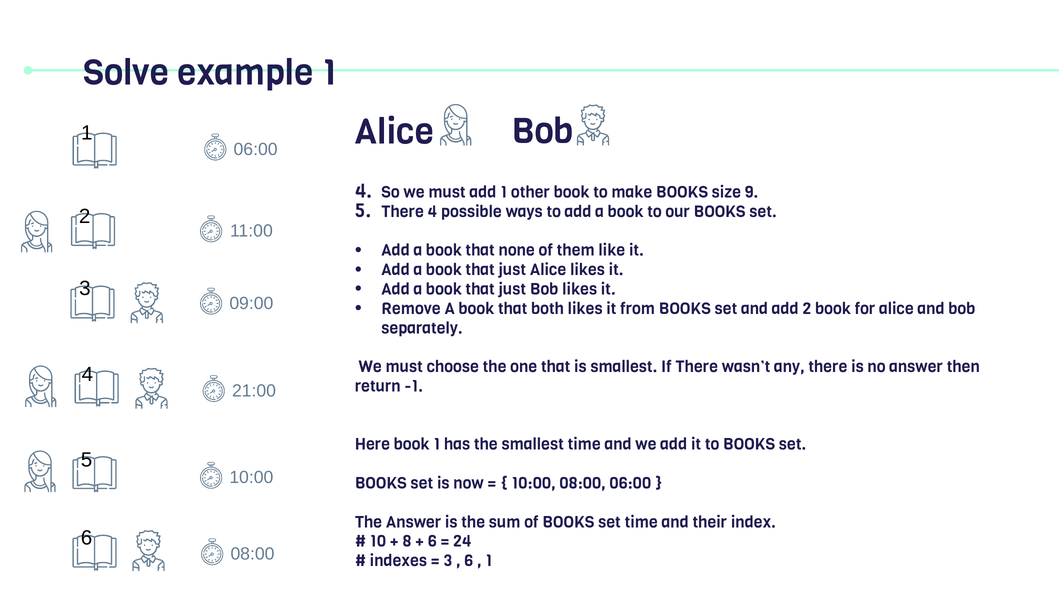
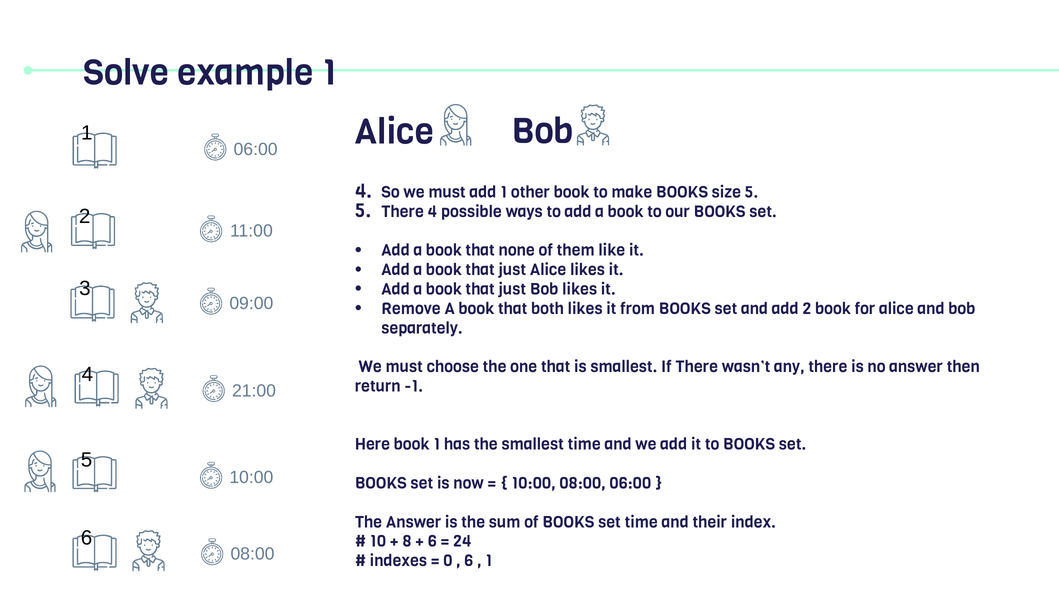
size 9: 9 -> 5 (752, 193)
3: 3 -> 0 (448, 562)
